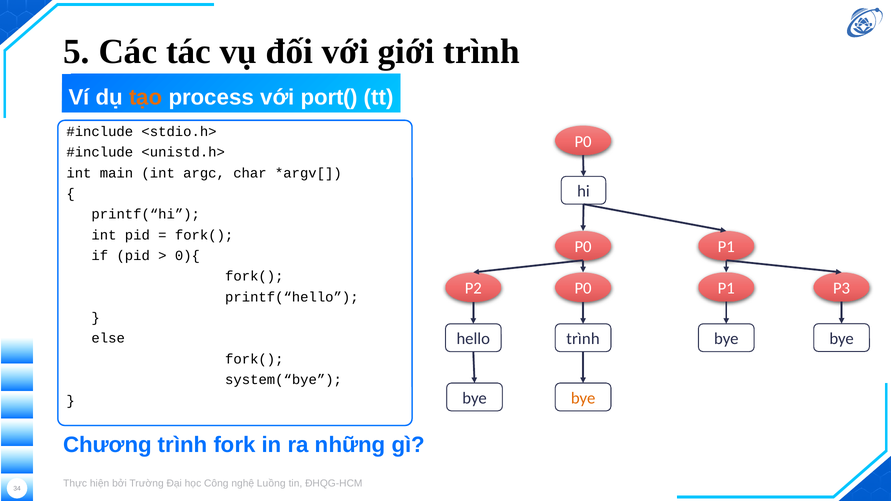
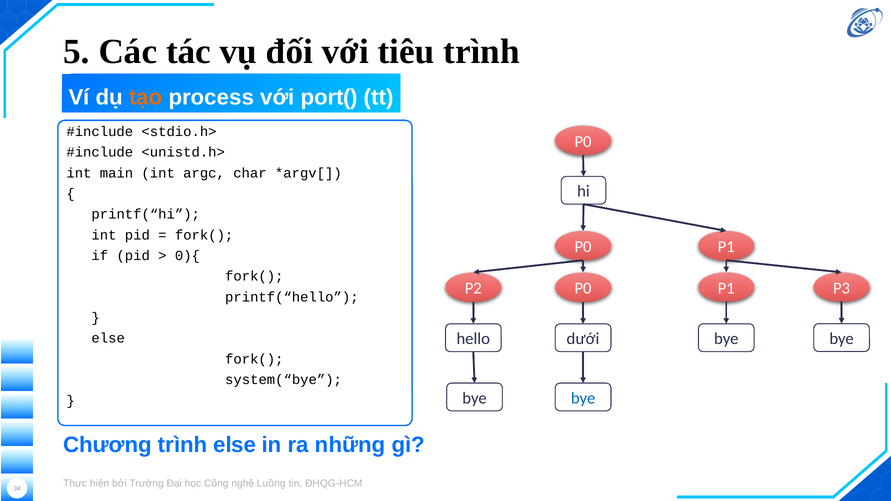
giới: giới -> tiêu (406, 52)
trình: trình -> dưới (583, 339)
bye colour: orange -> blue (583, 398)
trình fork: fork -> else (235, 445)
